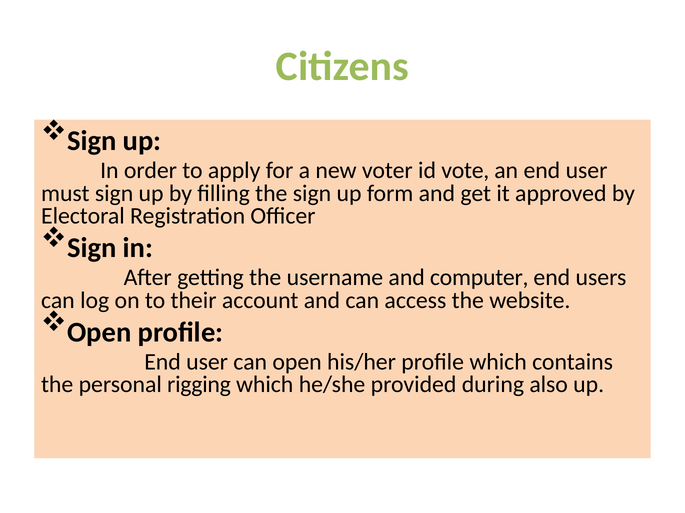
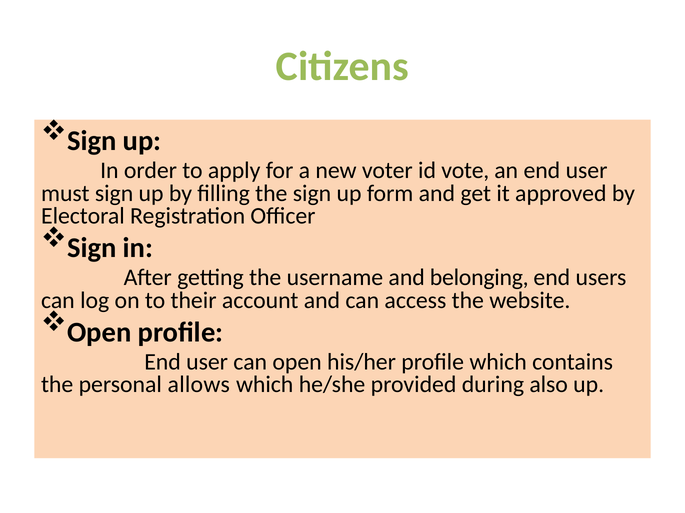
computer: computer -> belonging (479, 278)
rigging: rigging -> allows (199, 385)
